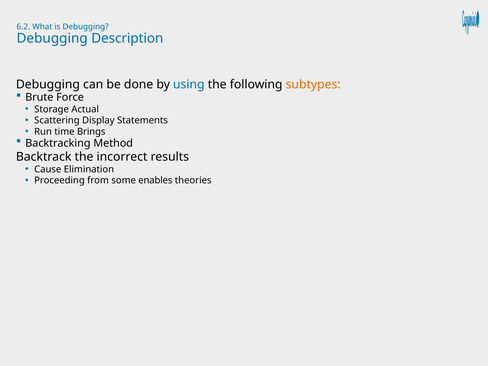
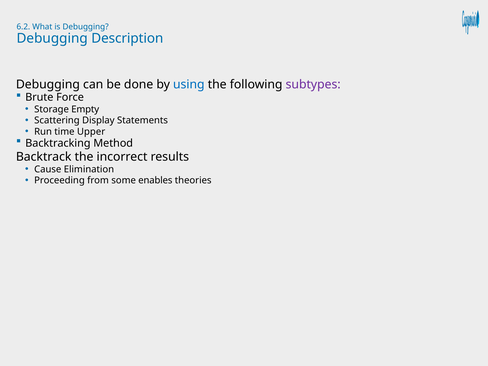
subtypes colour: orange -> purple (313, 84)
Actual: Actual -> Empty (85, 109)
Brings: Brings -> Upper (91, 132)
